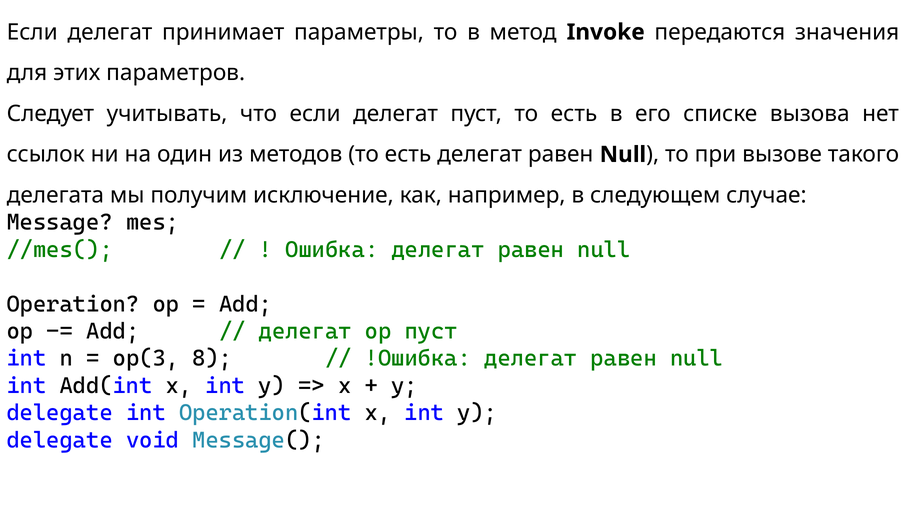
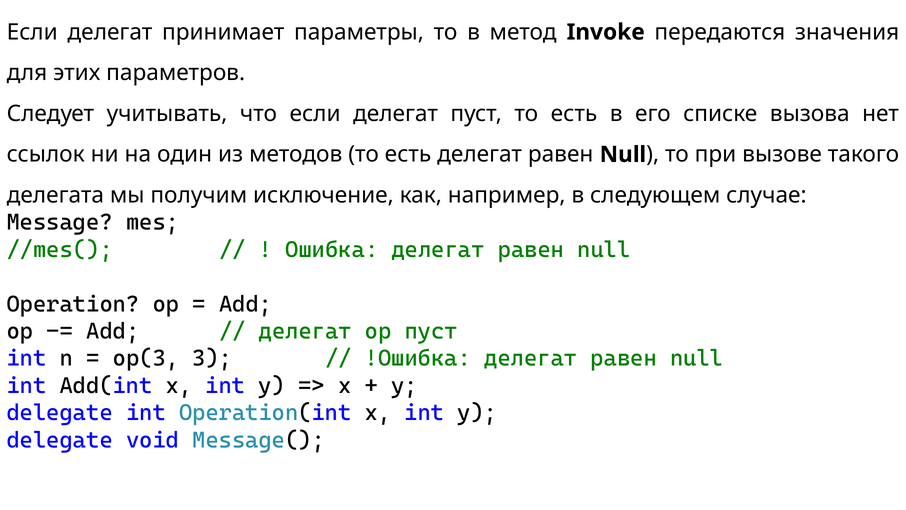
8: 8 -> 3 (212, 358)
